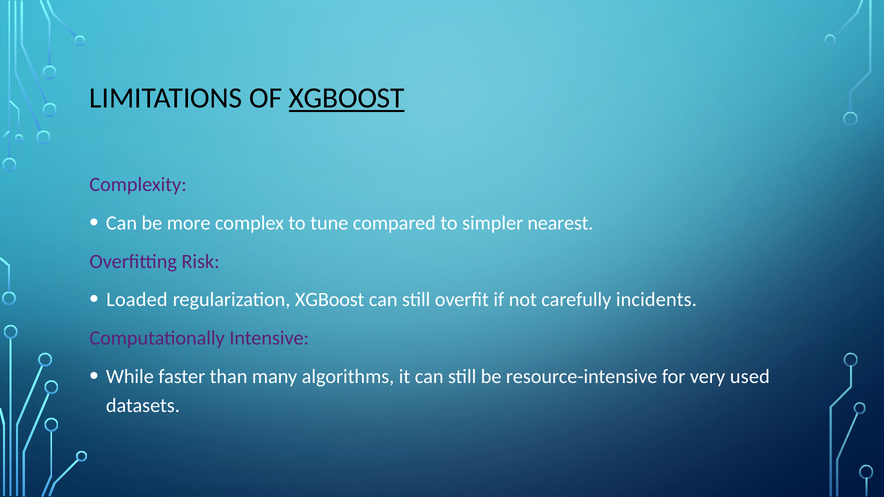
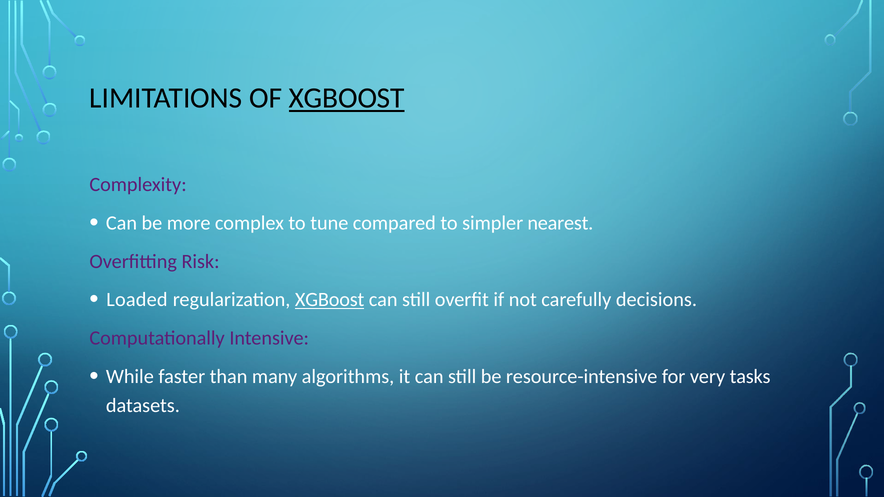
XGBoost underline: none -> present (330, 300)
incidents: incidents -> decisions (656, 300)
used: used -> tasks (750, 377)
